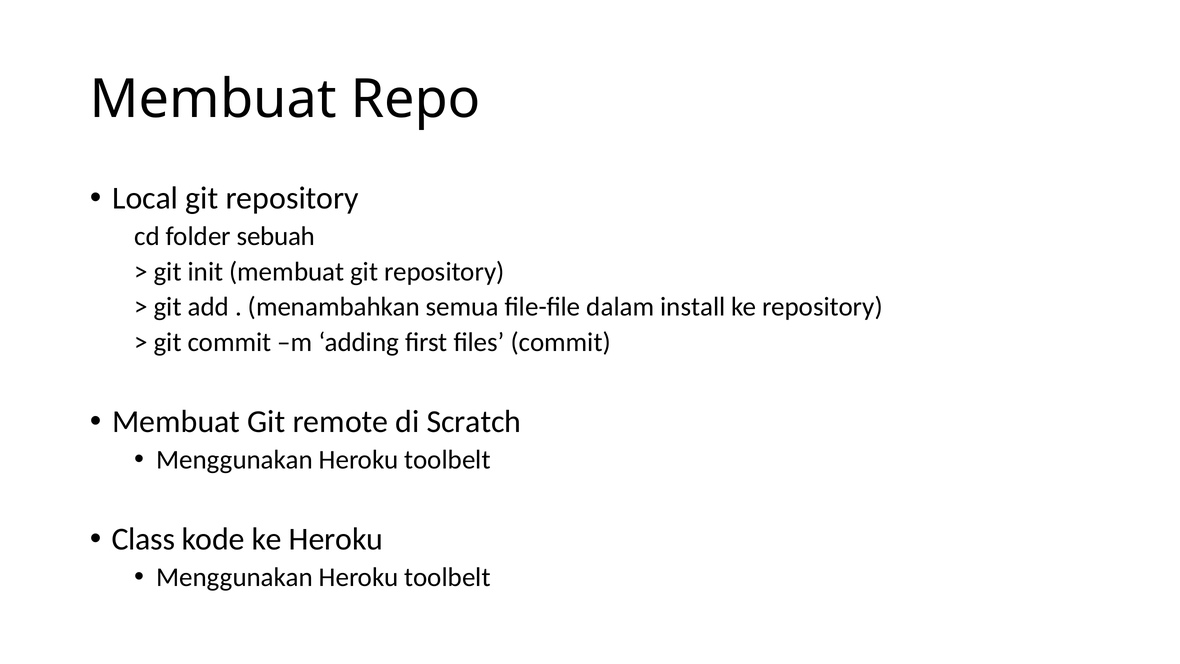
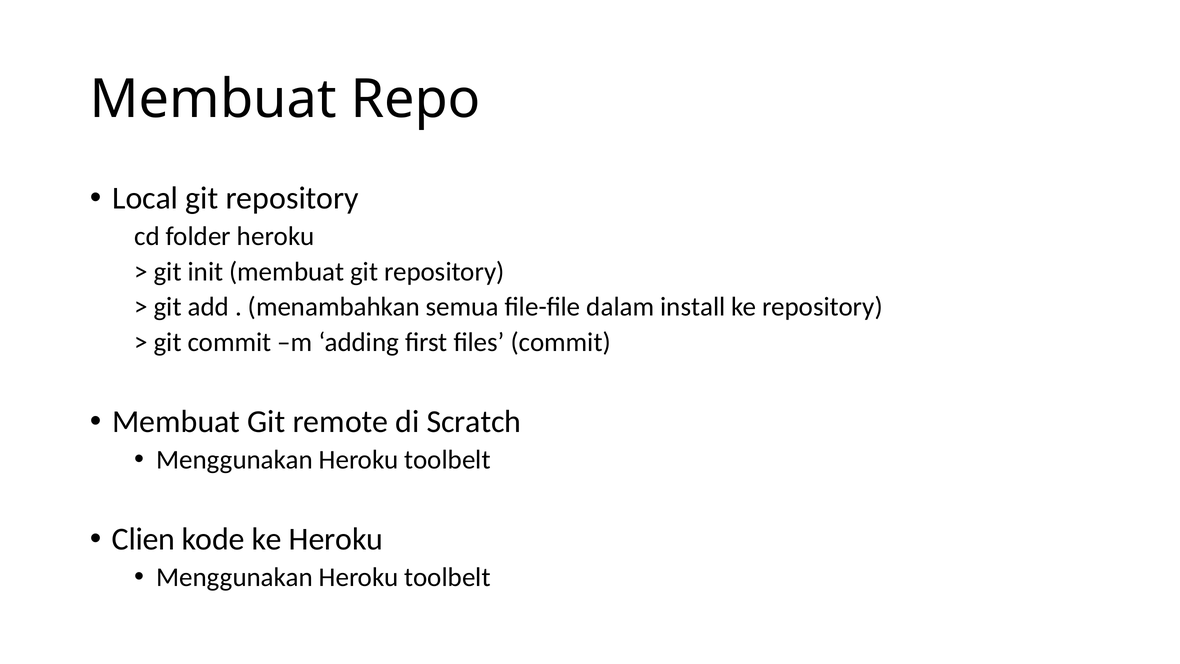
folder sebuah: sebuah -> heroku (276, 236)
Class: Class -> Clien (143, 539)
